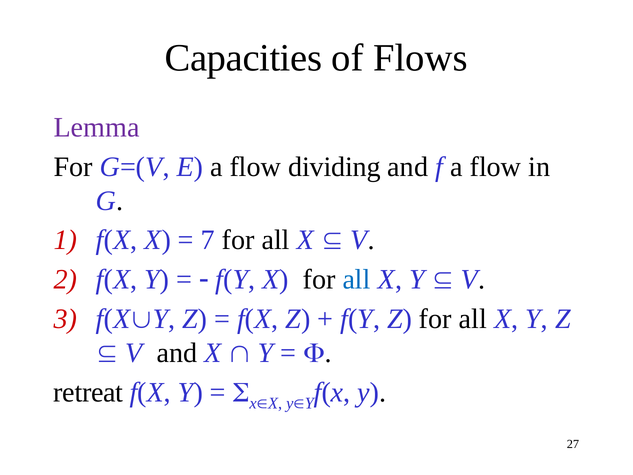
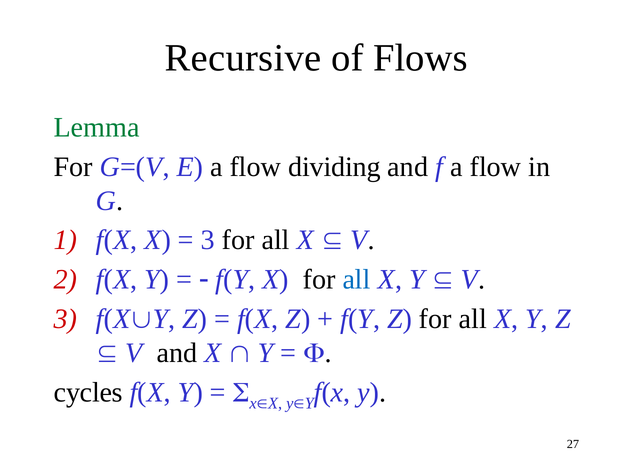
Capacities: Capacities -> Recursive (243, 58)
Lemma colour: purple -> green (97, 128)
7: 7 -> 3 (208, 240)
retreat: retreat -> cycles (88, 392)
